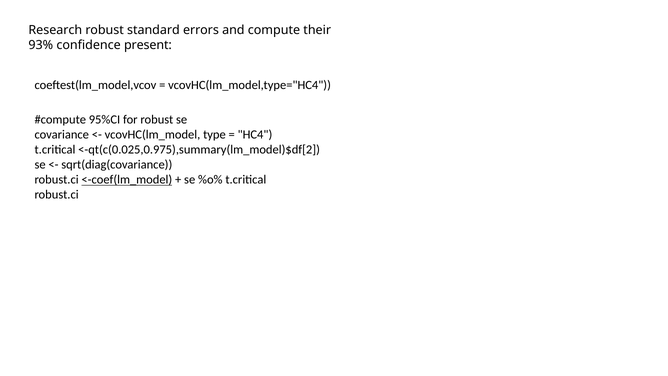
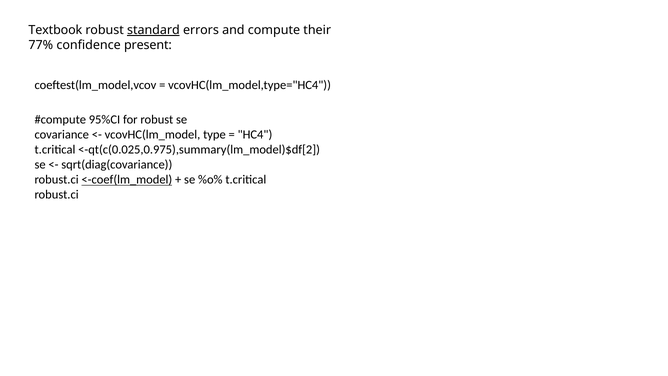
Research: Research -> Textbook (55, 30)
standard underline: none -> present (153, 30)
93%: 93% -> 77% (41, 45)
